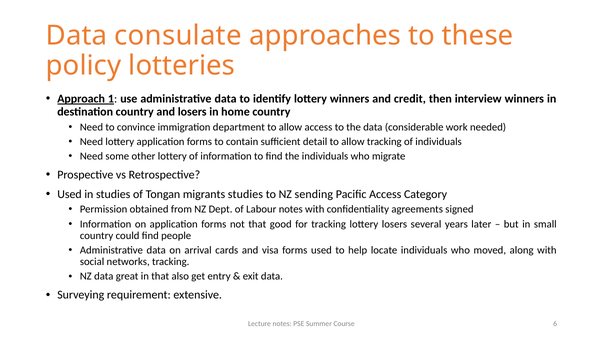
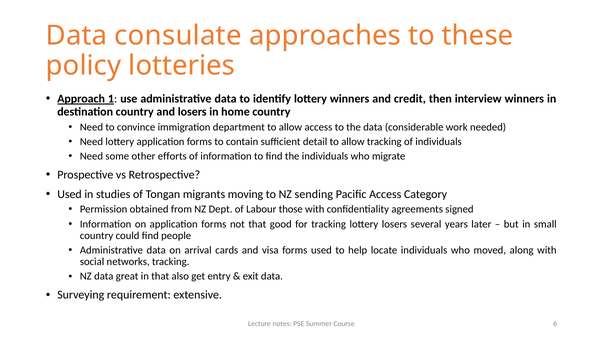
other lottery: lottery -> efforts (172, 157)
migrants studies: studies -> moving (246, 194)
Labour notes: notes -> those (291, 210)
